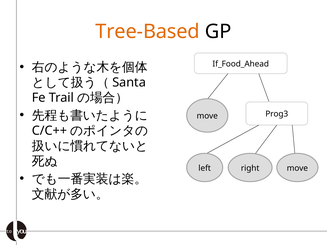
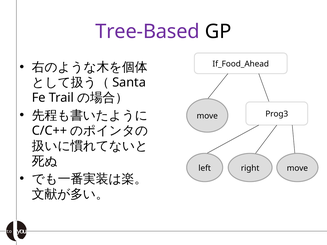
Tree-Based colour: orange -> purple (148, 32)
